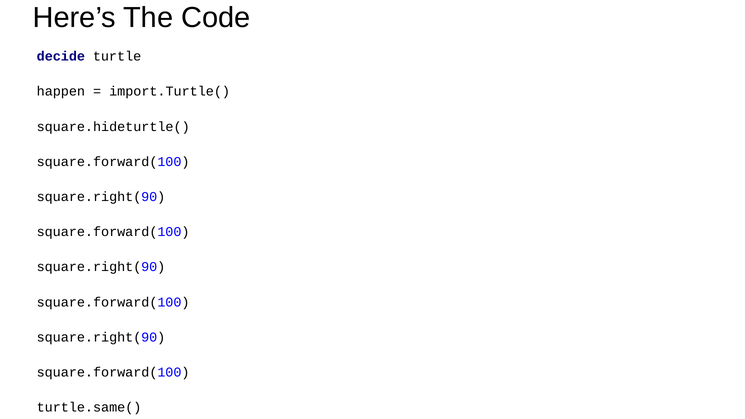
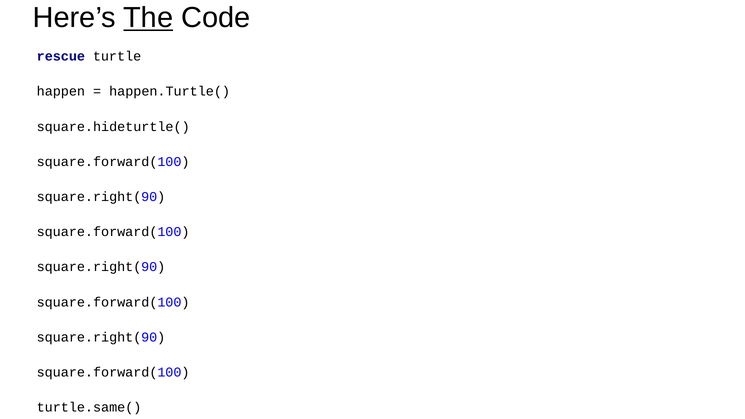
The underline: none -> present (148, 18)
decide: decide -> rescue (61, 56)
import.Turtle(: import.Turtle( -> happen.Turtle( (170, 92)
